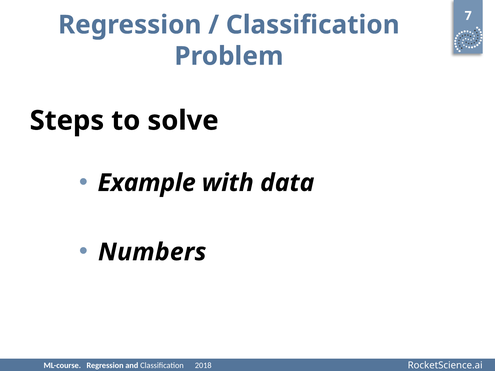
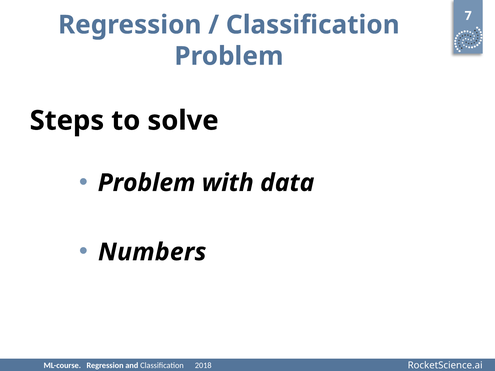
Example: Example -> Problem (147, 183)
